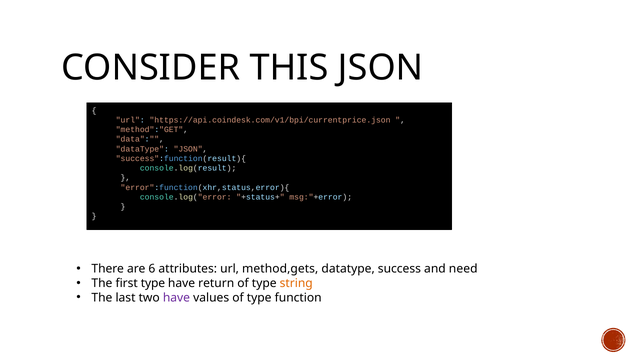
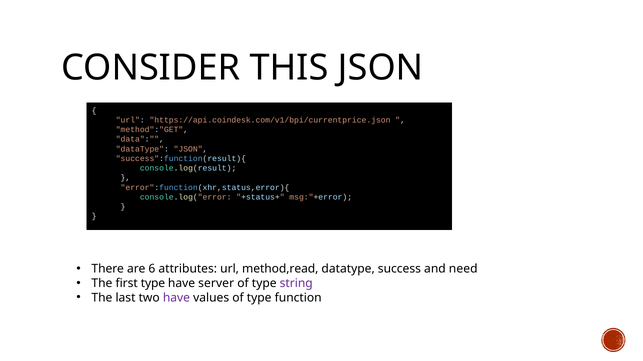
method,gets: method,gets -> method,read (280, 269)
return: return -> server (216, 284)
string colour: orange -> purple (296, 284)
